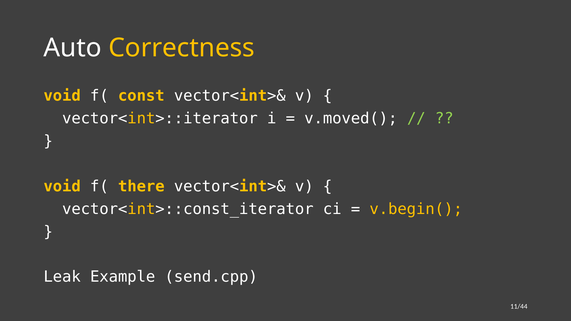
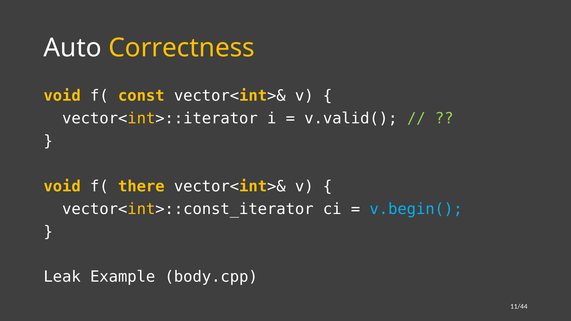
v.moved(: v.moved( -> v.valid( (351, 119)
v.begin( colour: yellow -> light blue (416, 209)
send.cpp: send.cpp -> body.cpp (211, 277)
